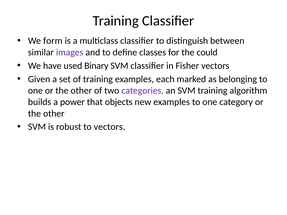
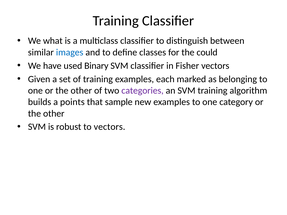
form: form -> what (53, 41)
images colour: purple -> blue (70, 52)
power: power -> points (72, 102)
objects: objects -> sample (119, 102)
